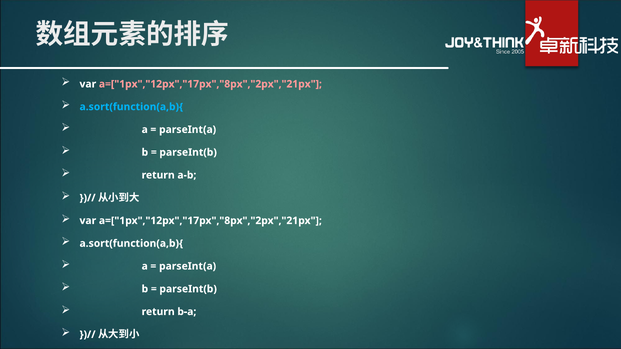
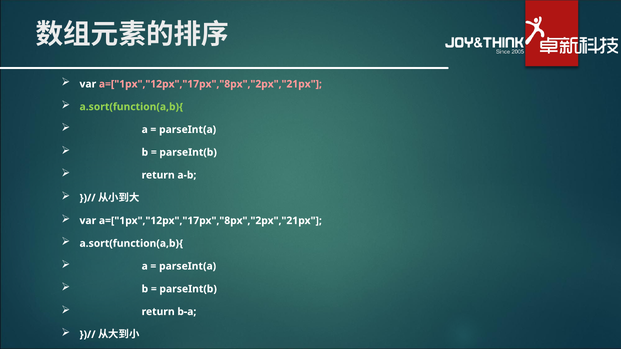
a.sort(function(a,b){ colour: light blue -> light green (131, 107)
